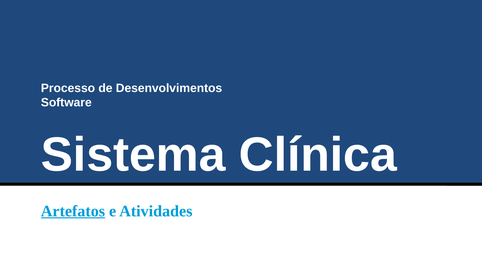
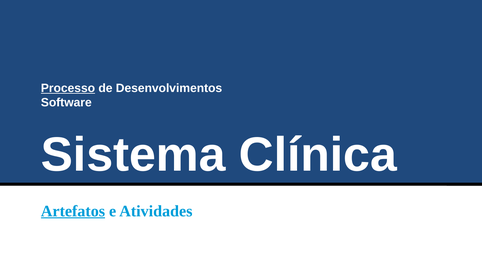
Processo underline: none -> present (68, 88)
